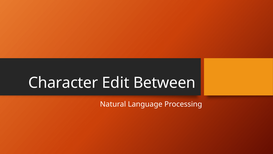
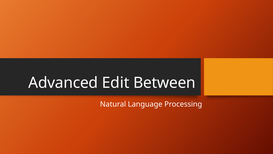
Character: Character -> Advanced (63, 83)
